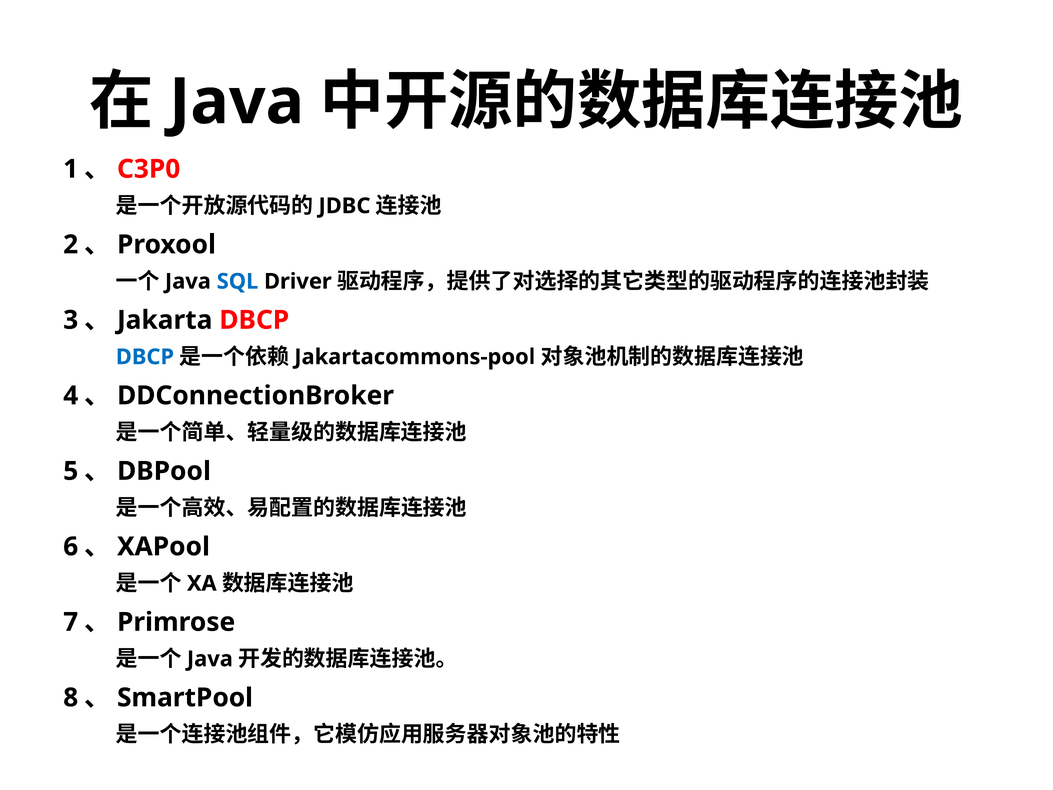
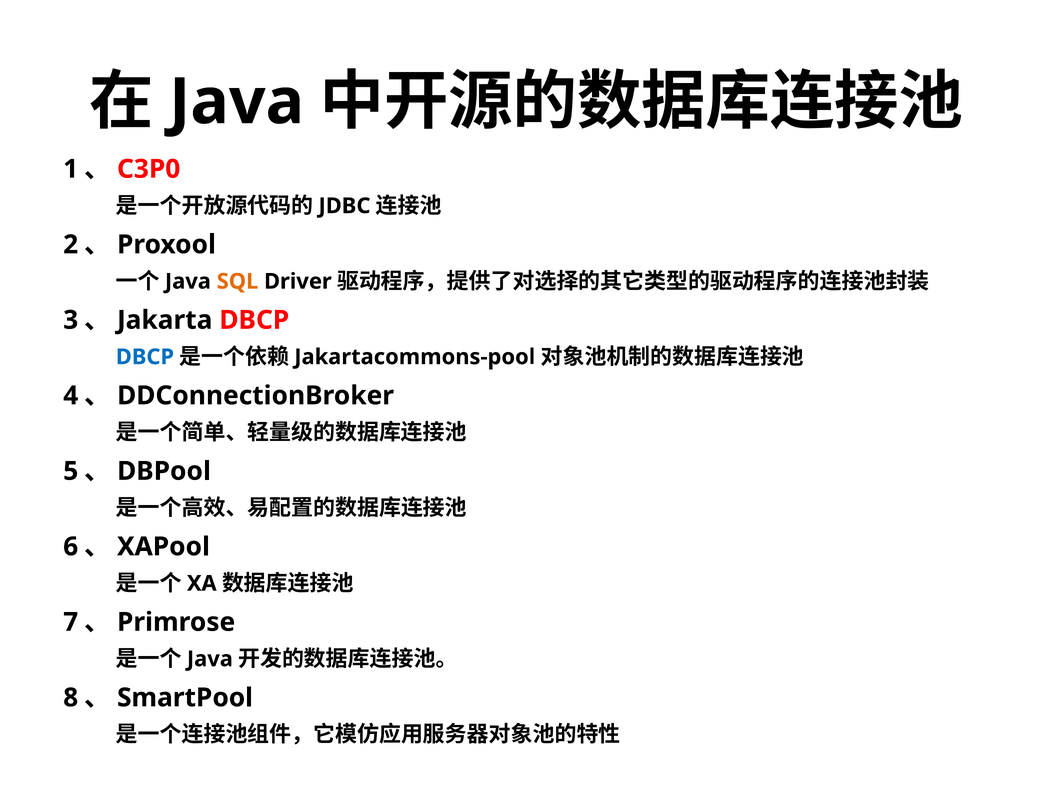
SQL colour: blue -> orange (238, 281)
